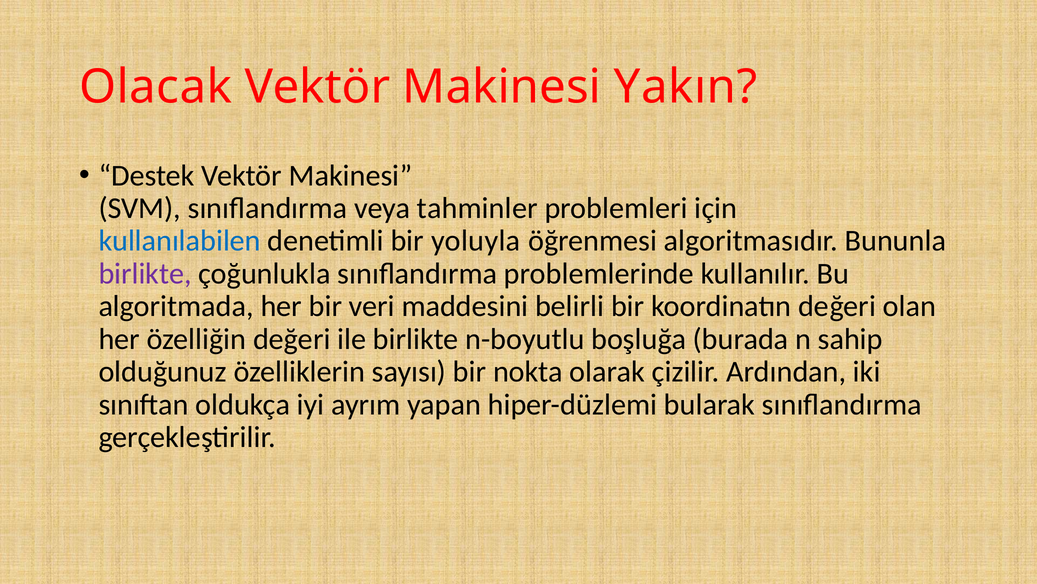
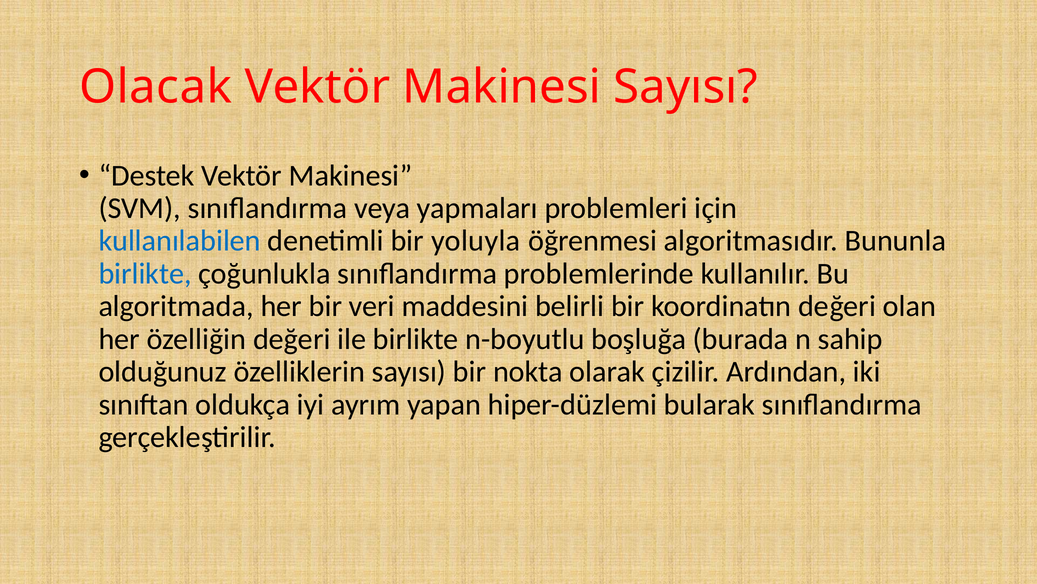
Makinesi Yakın: Yakın -> Sayısı (686, 87)
tahminler: tahminler -> yapmaları (477, 208)
birlikte colour: purple -> blue (145, 273)
